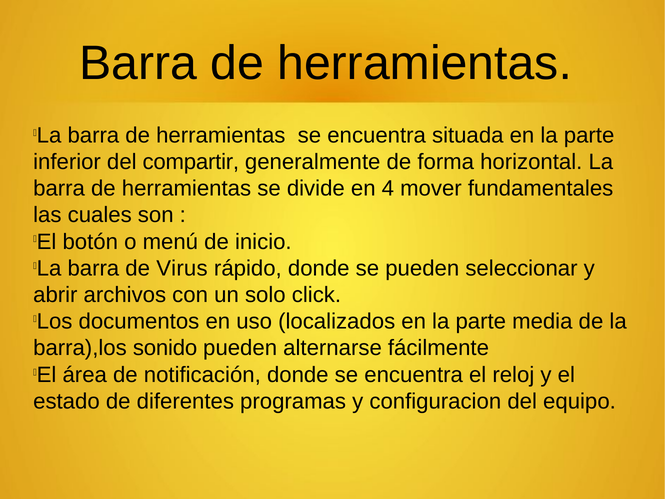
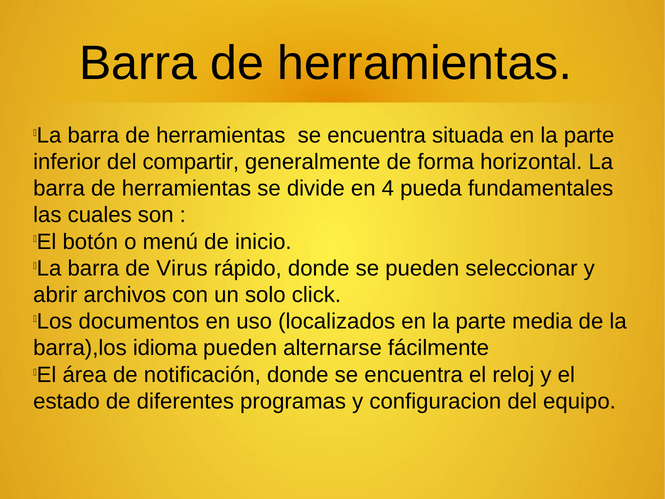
mover: mover -> pueda (431, 188)
sonido: sonido -> idioma (165, 348)
